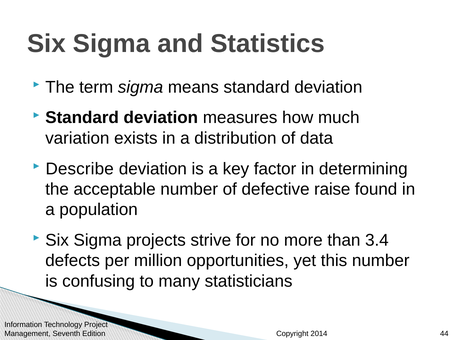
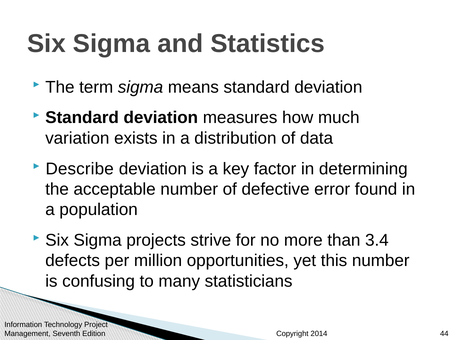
raise: raise -> error (332, 189)
